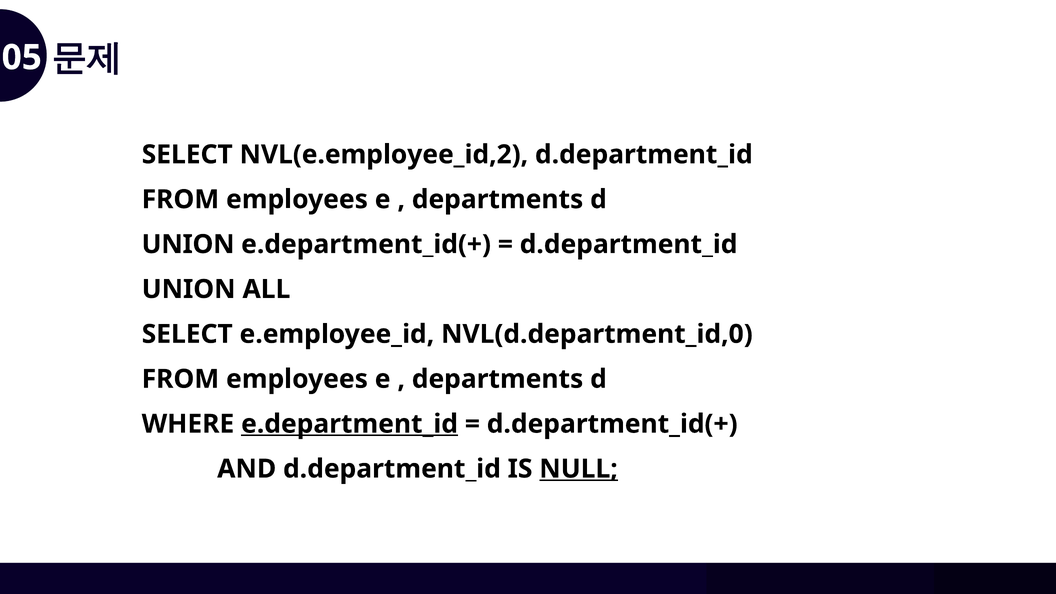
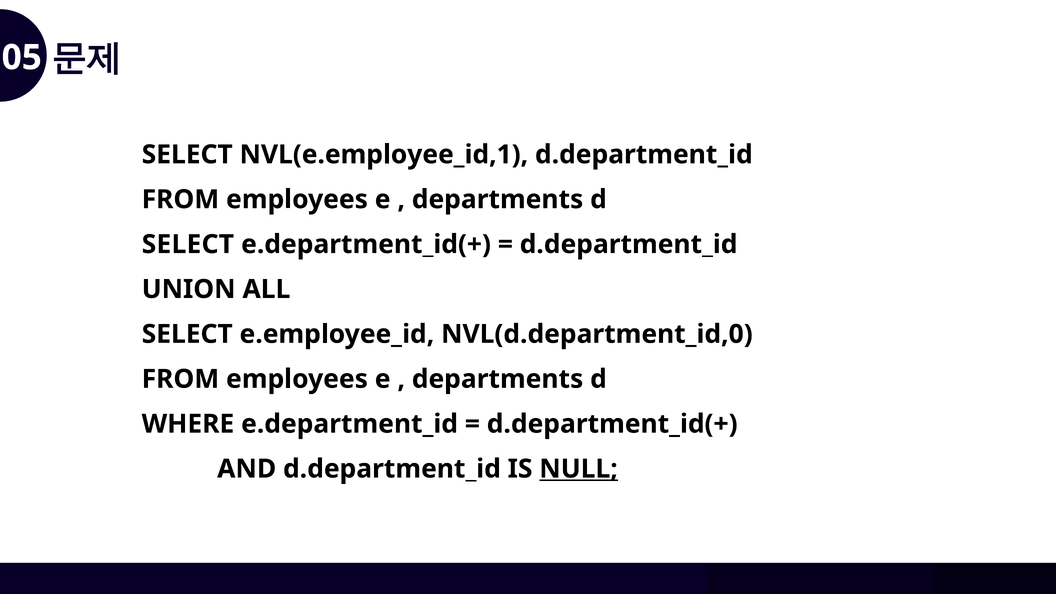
NVL(e.employee_id,2: NVL(e.employee_id,2 -> NVL(e.employee_id,1 (384, 155)
UNION: UNION -> SELECT (188, 244)
e.department_id underline: present -> none (350, 424)
